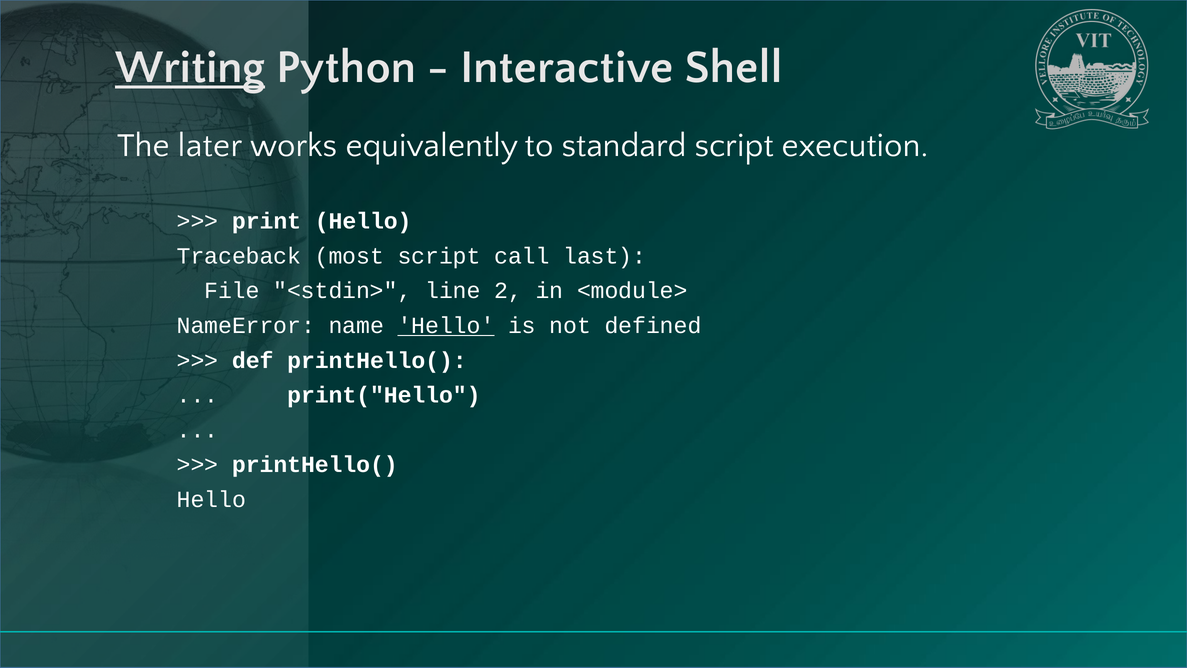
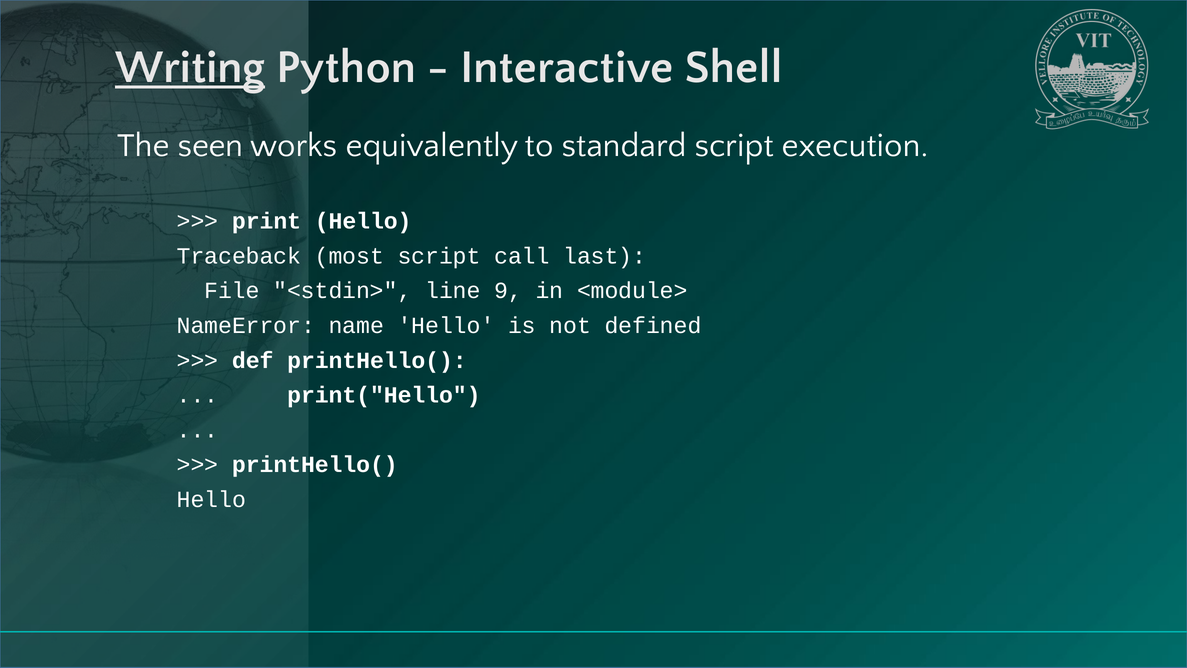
later: later -> seen (211, 145)
2: 2 -> 9 (508, 291)
Hello underline: present -> none (446, 325)
